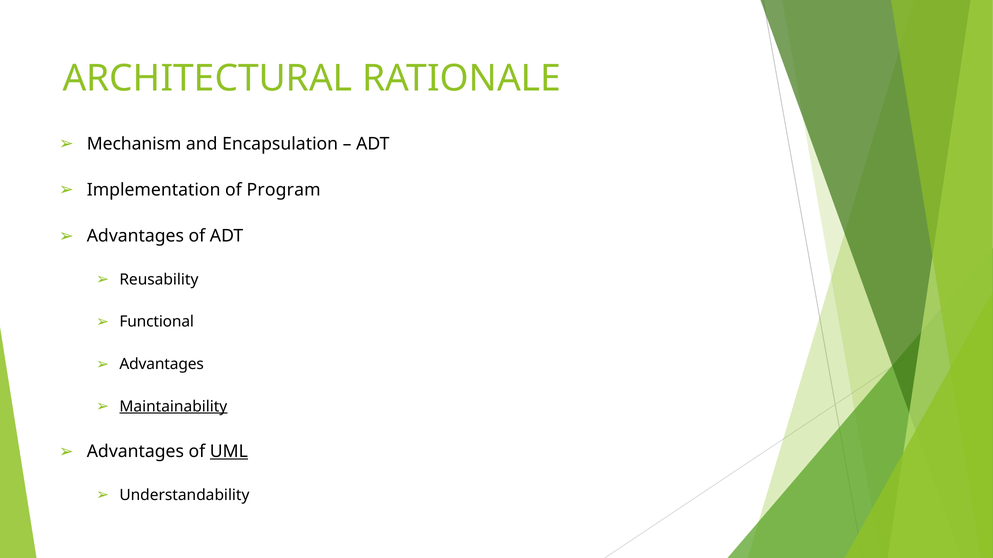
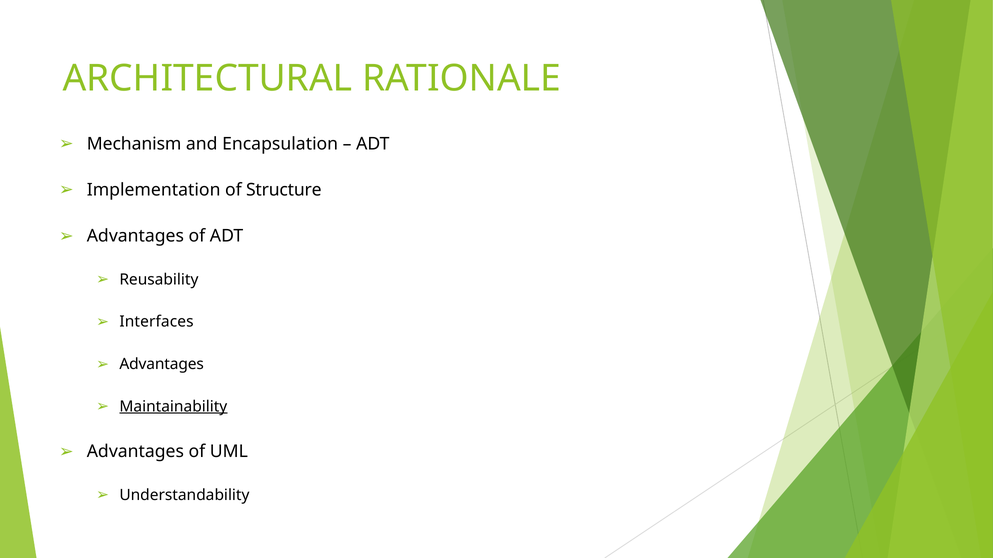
Program: Program -> Structure (284, 190)
Functional: Functional -> Interfaces (157, 322)
UML underline: present -> none (229, 452)
